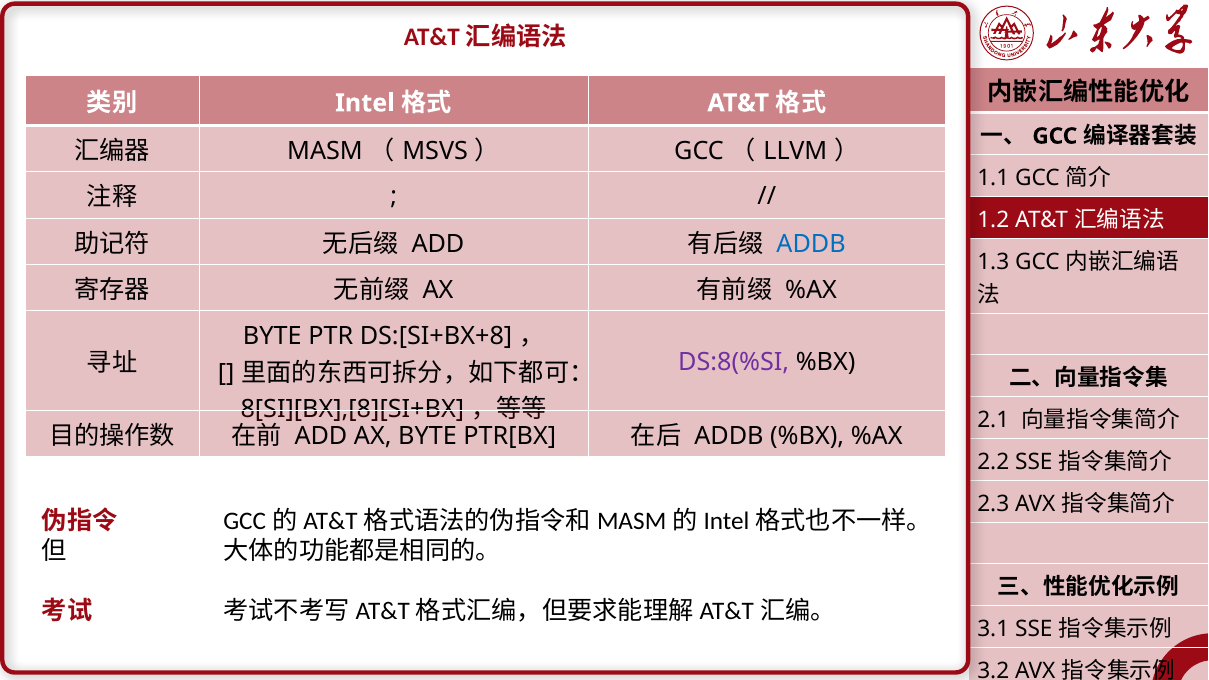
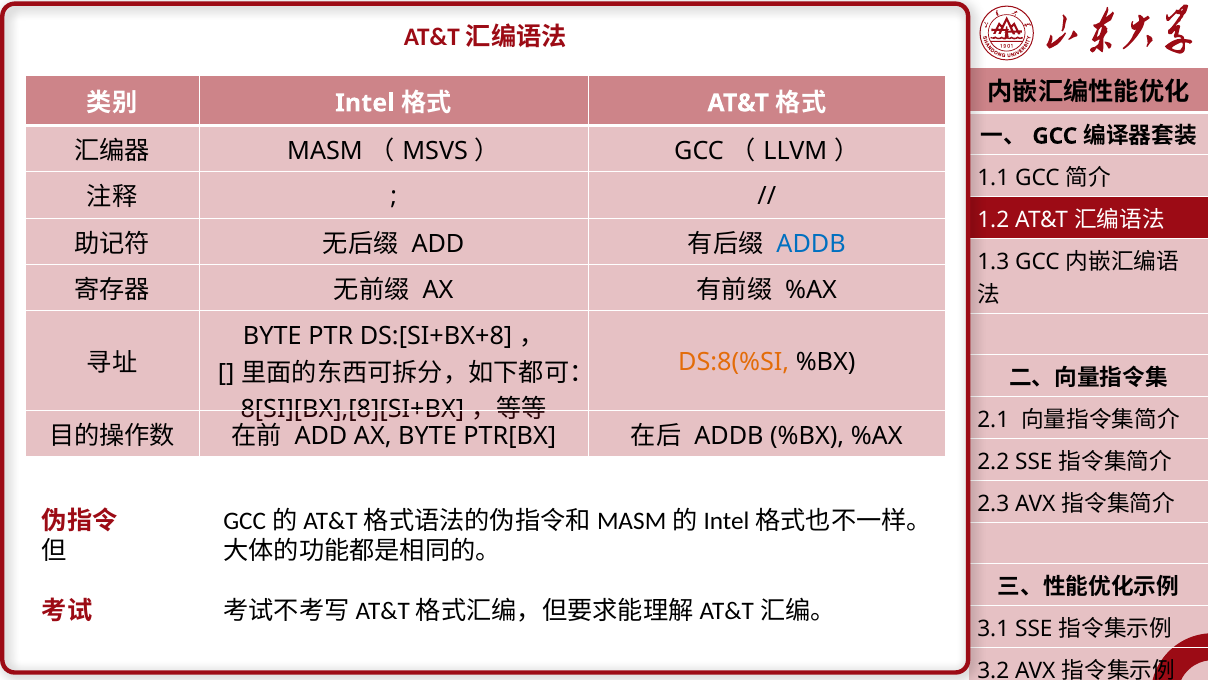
DS:8(%SI colour: purple -> orange (734, 362)
